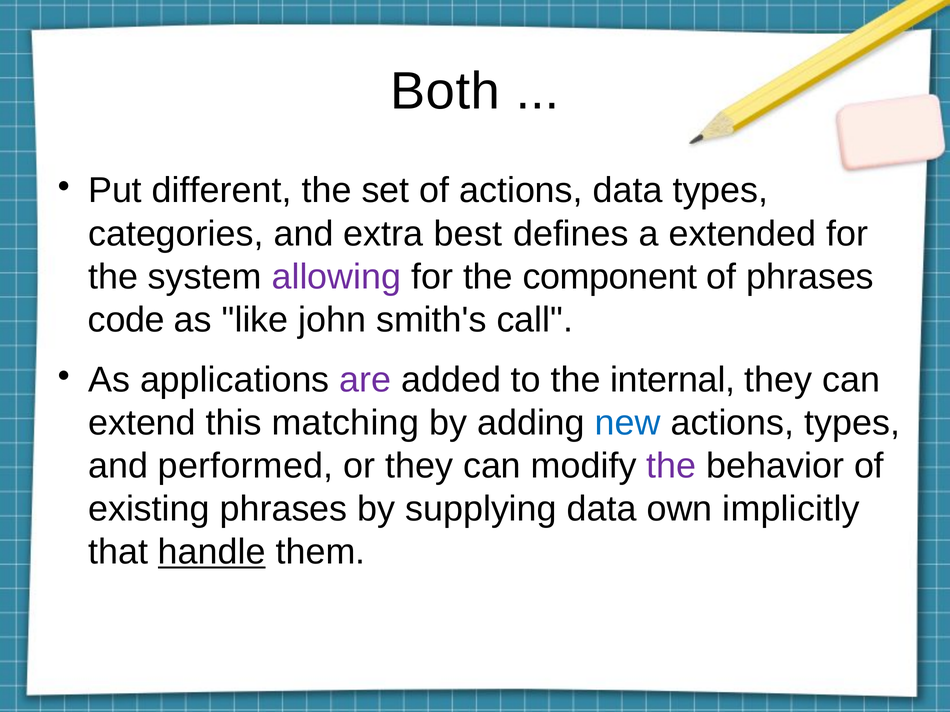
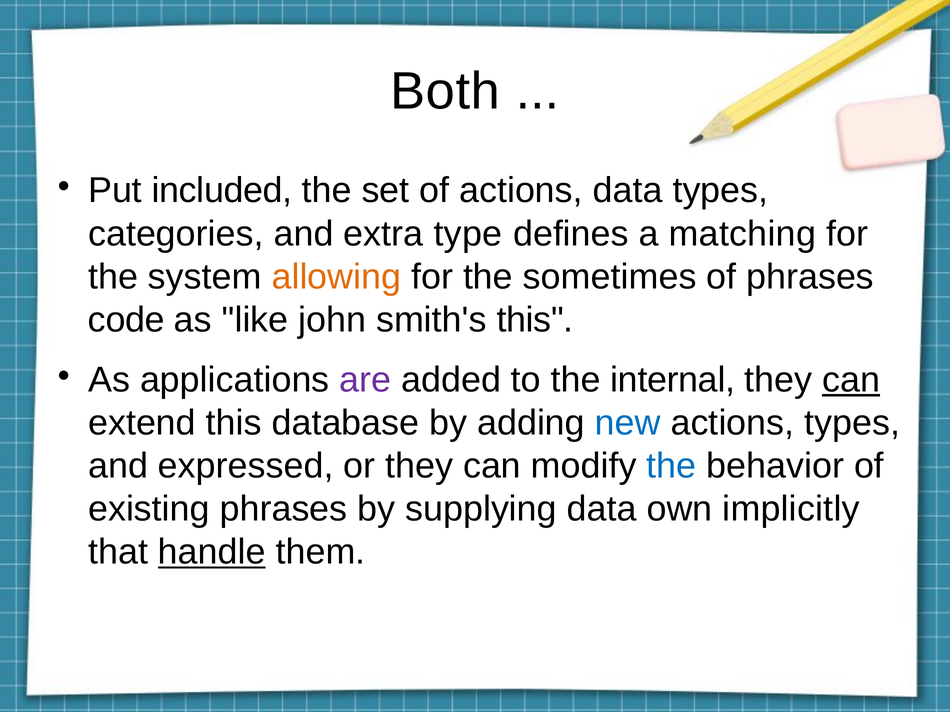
different: different -> included (222, 191)
best: best -> type (468, 234)
extended: extended -> matching (742, 234)
allowing colour: purple -> orange (336, 277)
component: component -> sometimes (610, 277)
smith's call: call -> this (535, 320)
can underline: none -> present (851, 380)
matching: matching -> database (345, 423)
performed: performed -> expressed (246, 466)
the colour: purple -> blue (671, 466)
